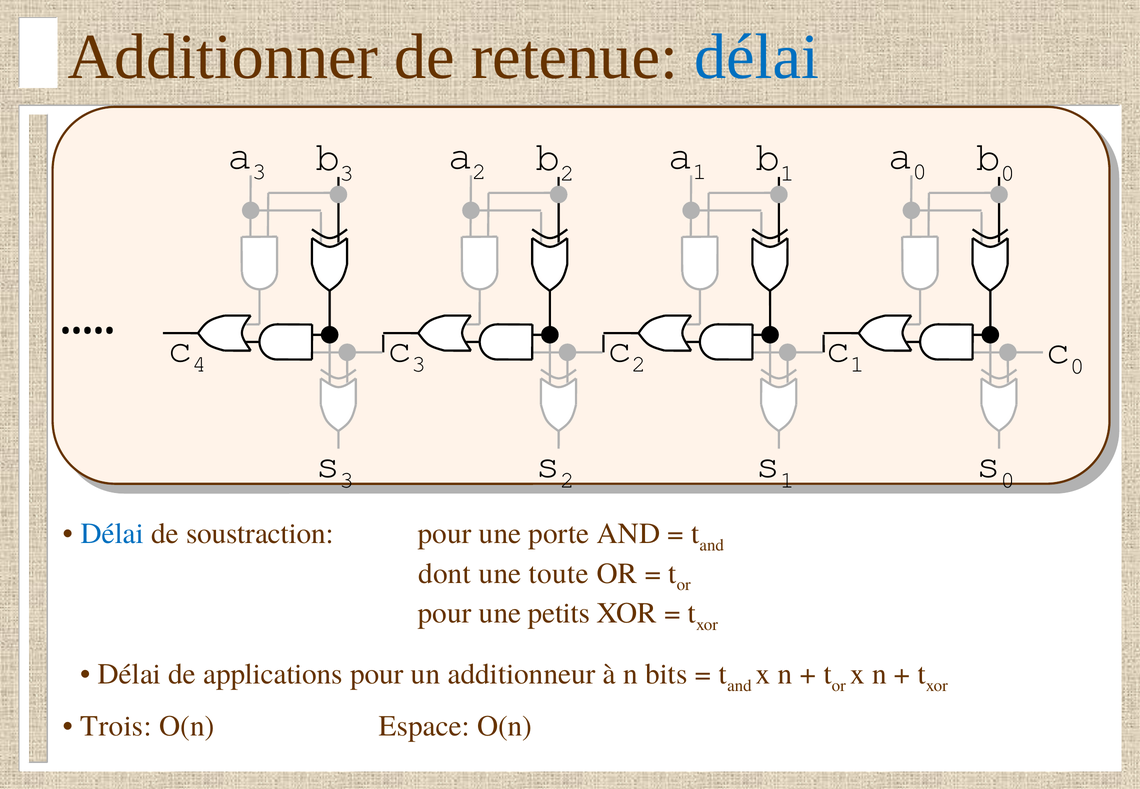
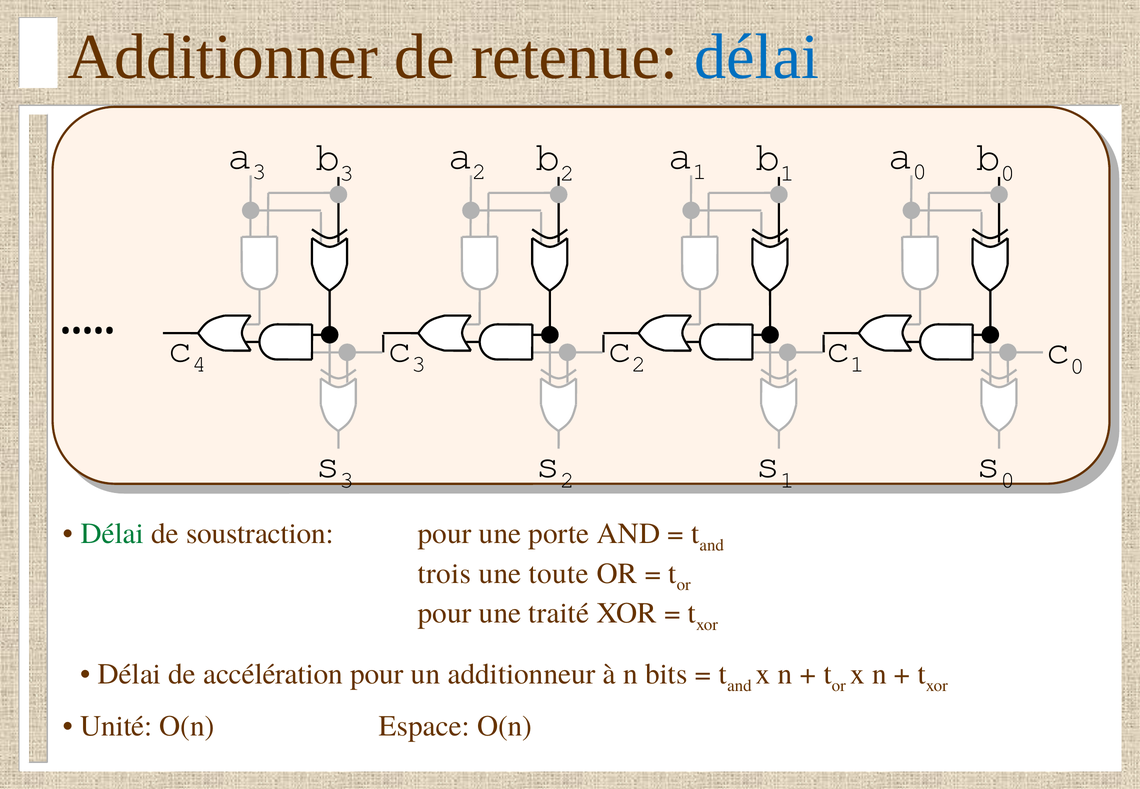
Délai colour: blue -> green (112, 534)
dont: dont -> trois (445, 574)
petits: petits -> traité (559, 614)
applications: applications -> accélération (273, 674)
Trois: Trois -> Unité (116, 727)
